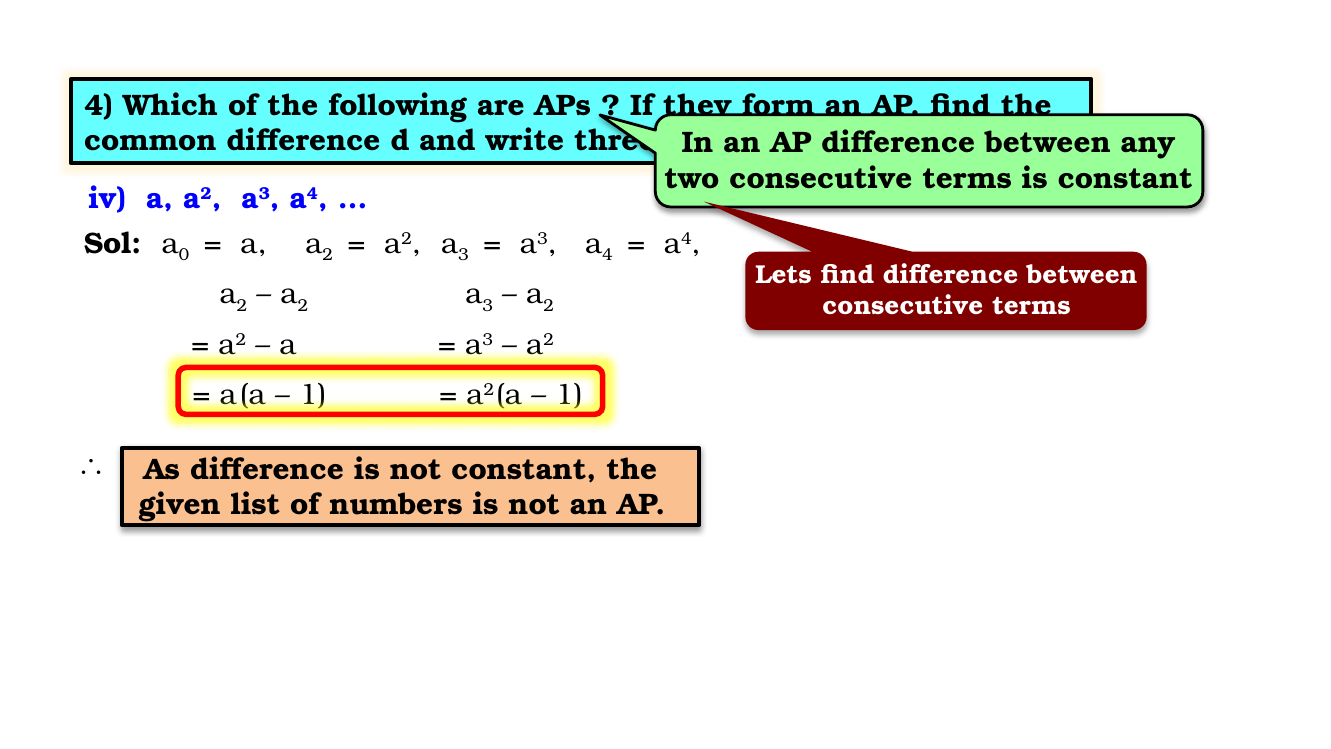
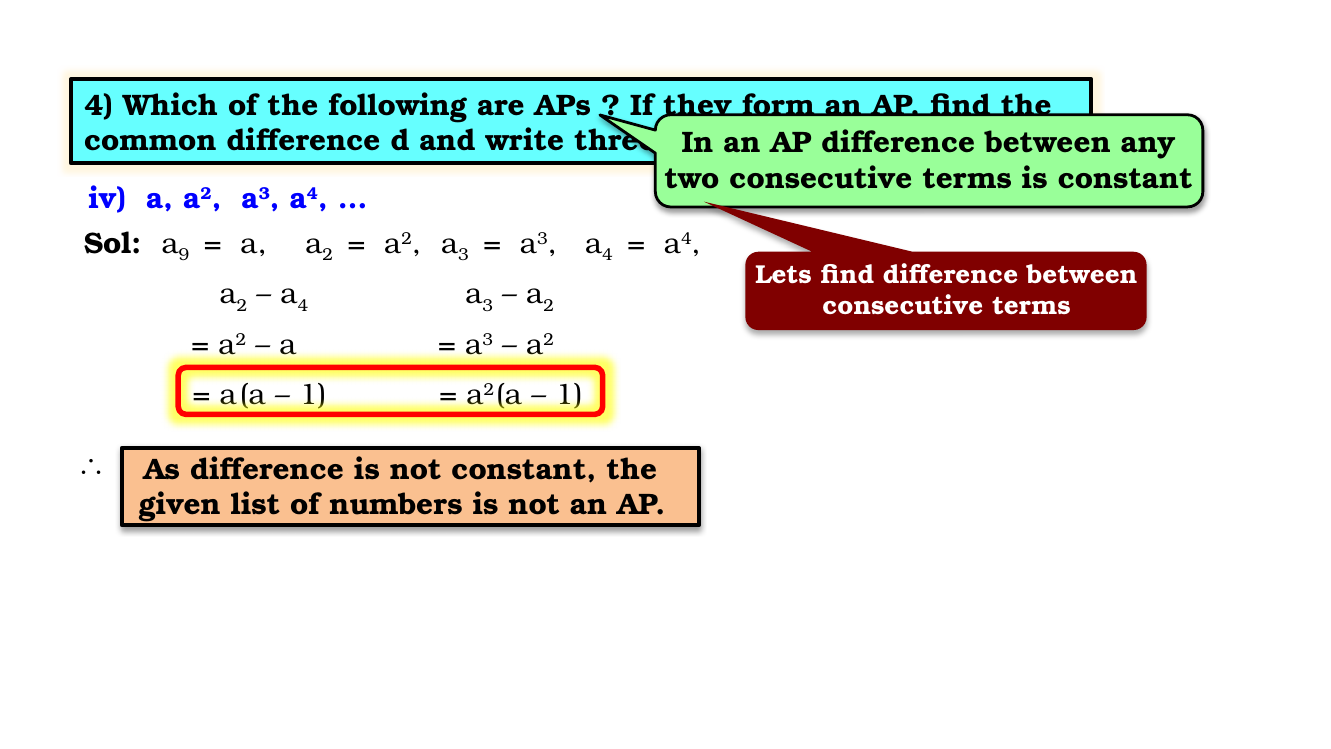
0: 0 -> 9 (184, 255)
2: 2 -> 4 (303, 306)
